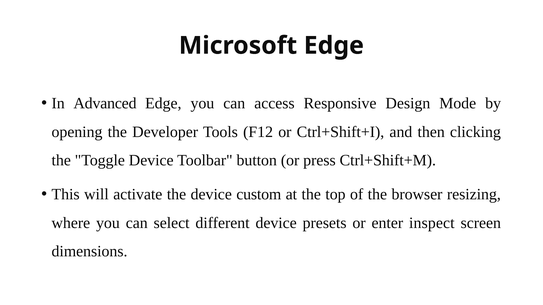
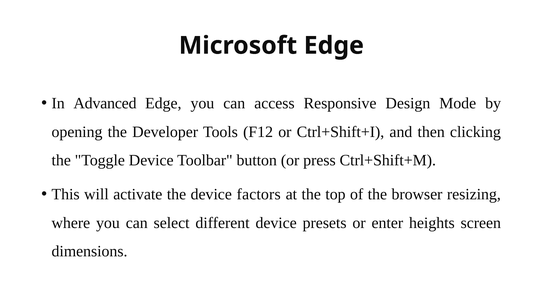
custom: custom -> factors (259, 195)
inspect: inspect -> heights (432, 223)
